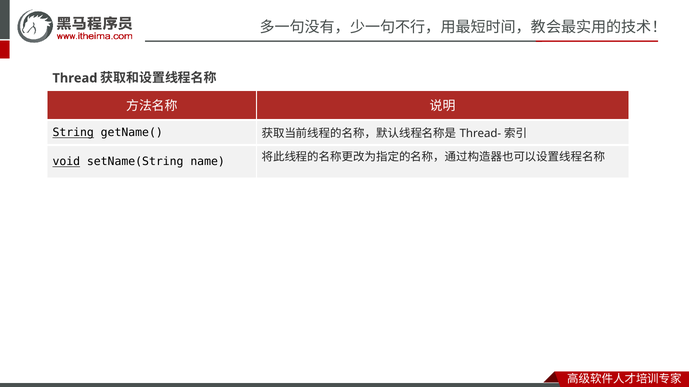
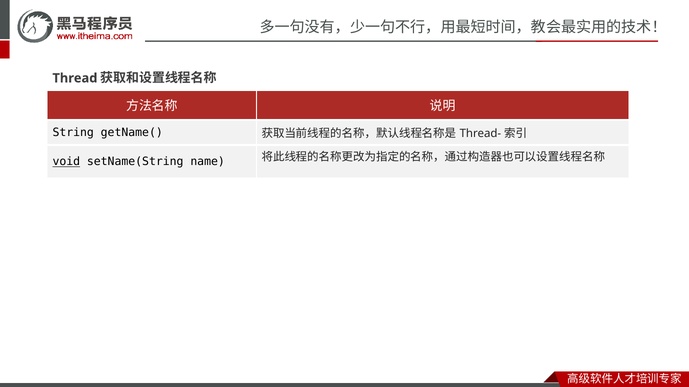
String underline: present -> none (73, 133)
